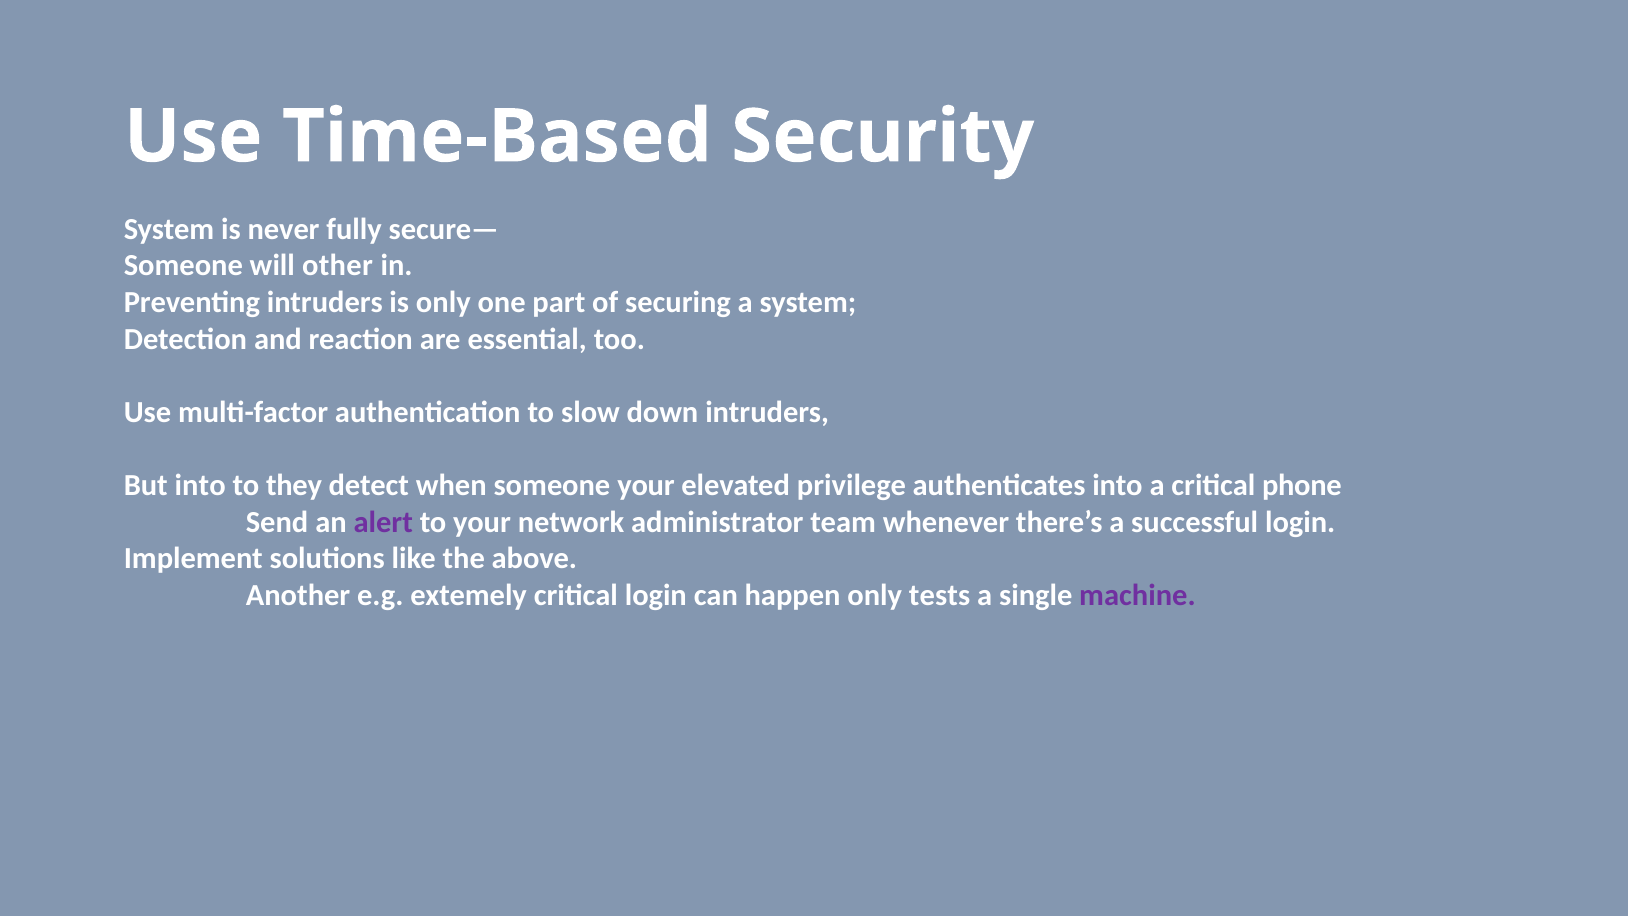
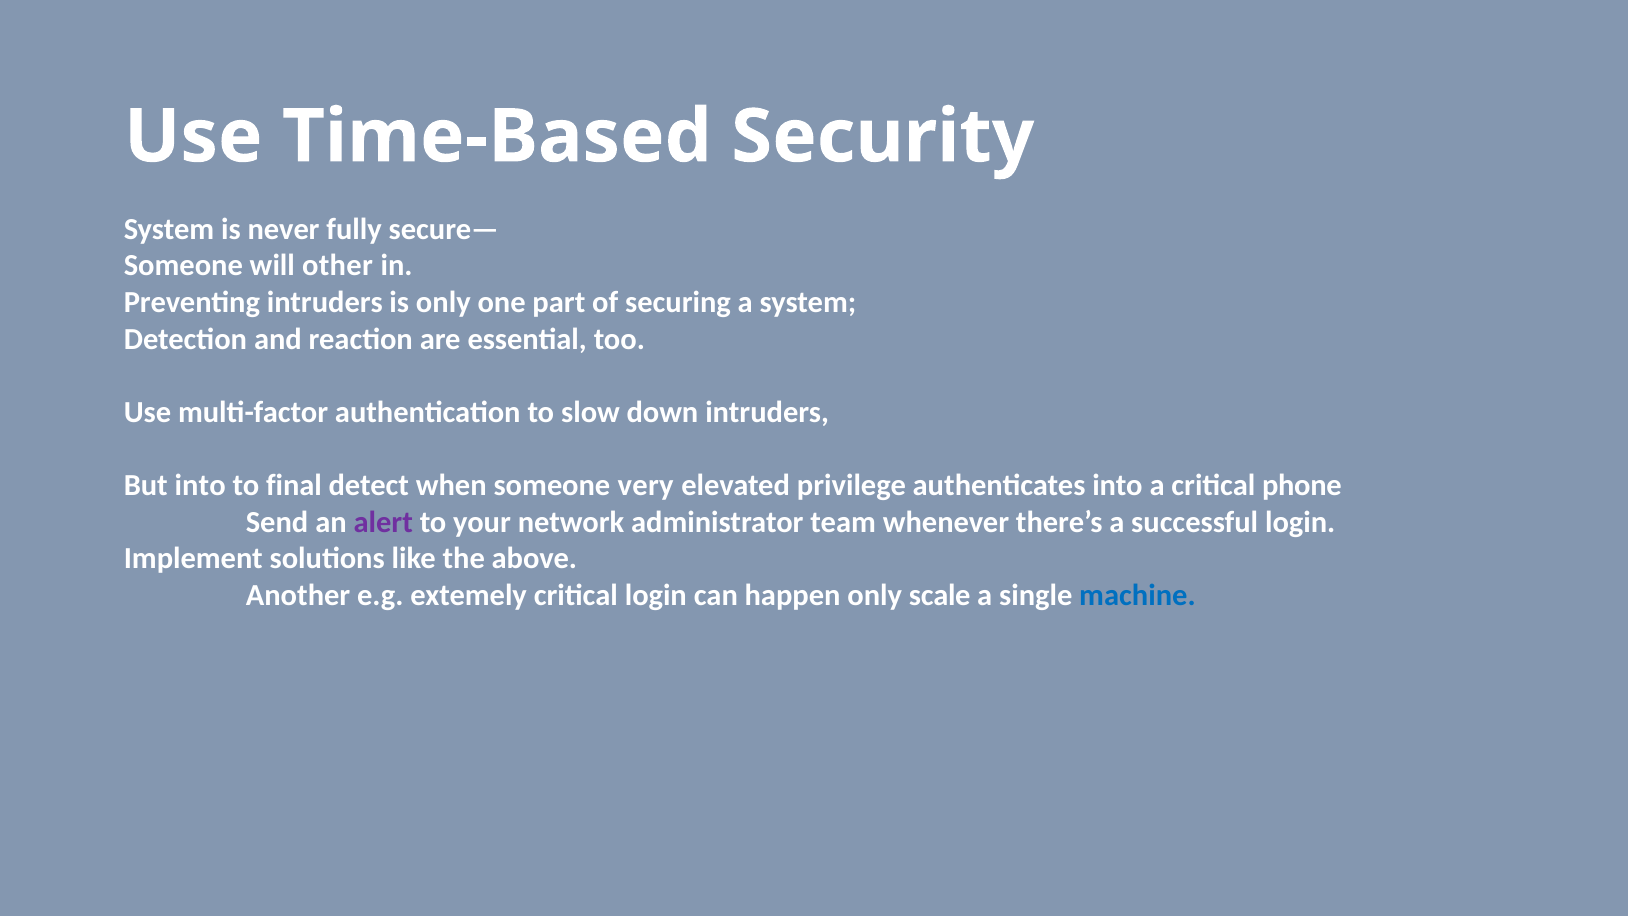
they: they -> final (294, 485)
someone your: your -> very (646, 485)
tests: tests -> scale (940, 595)
machine colour: purple -> blue (1137, 595)
